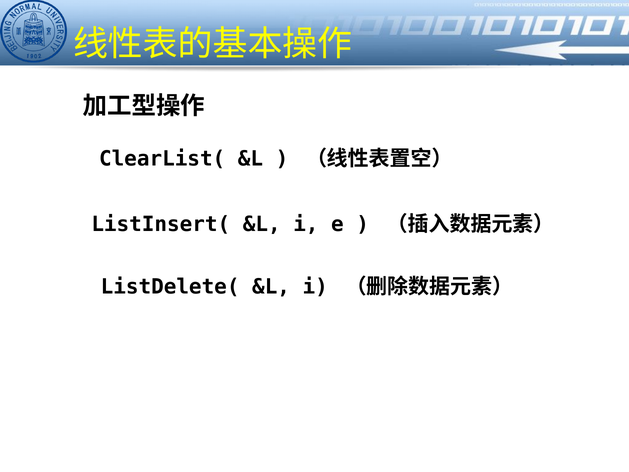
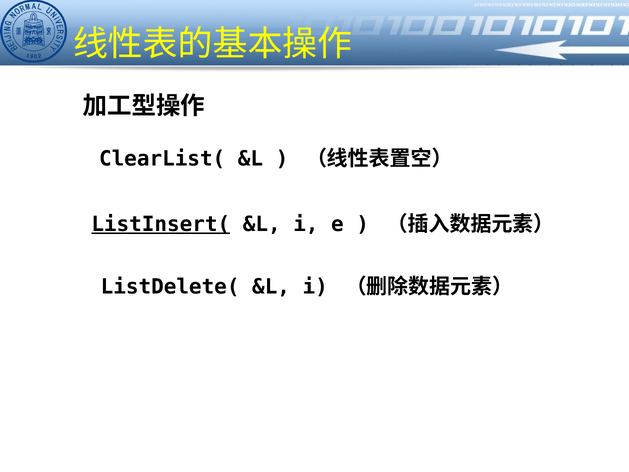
ListInsert( underline: none -> present (161, 224)
